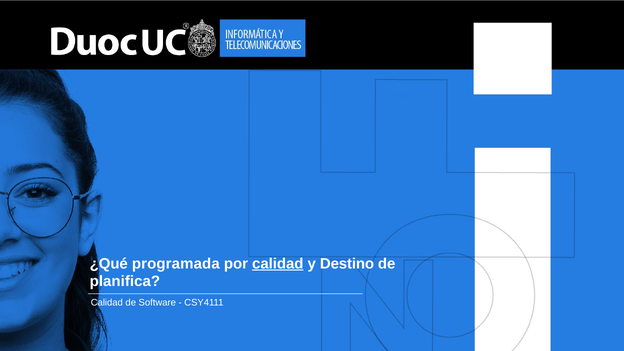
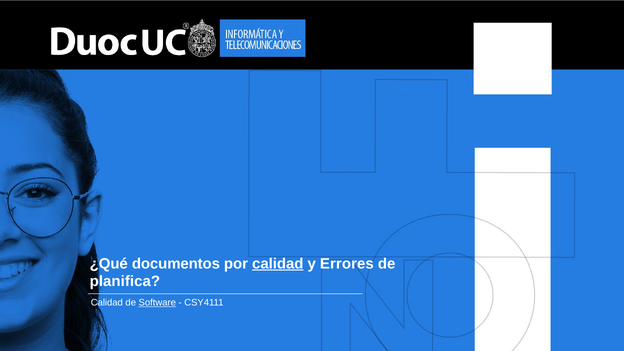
programada: programada -> documentos (176, 264)
Destino: Destino -> Errores (347, 264)
Software underline: none -> present (157, 303)
